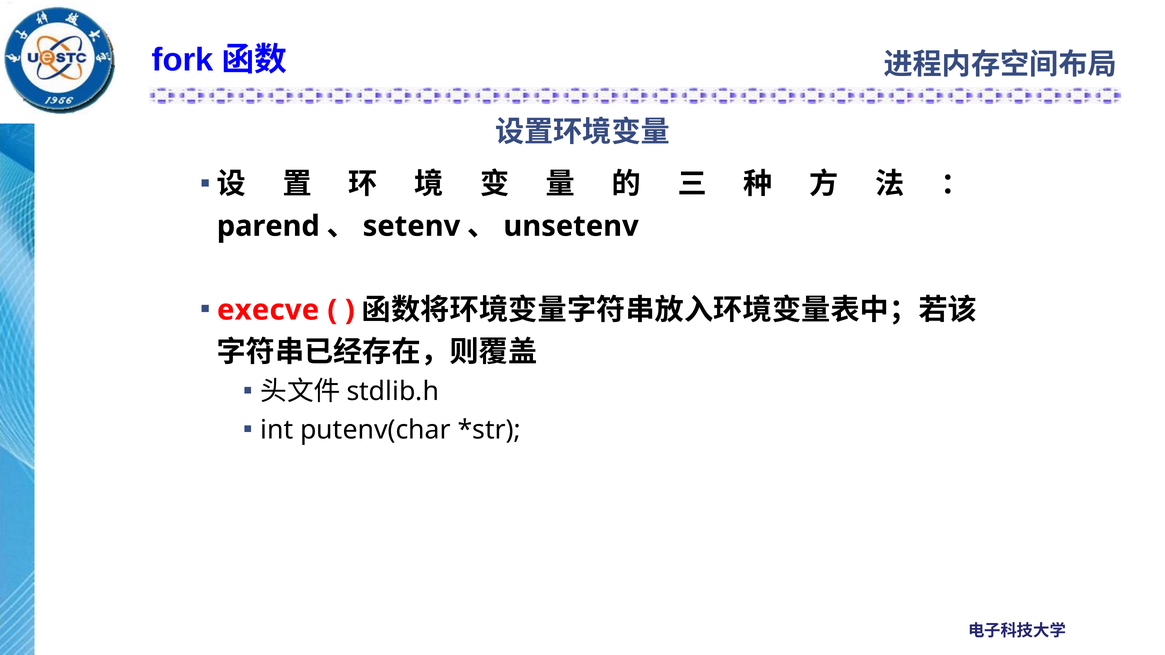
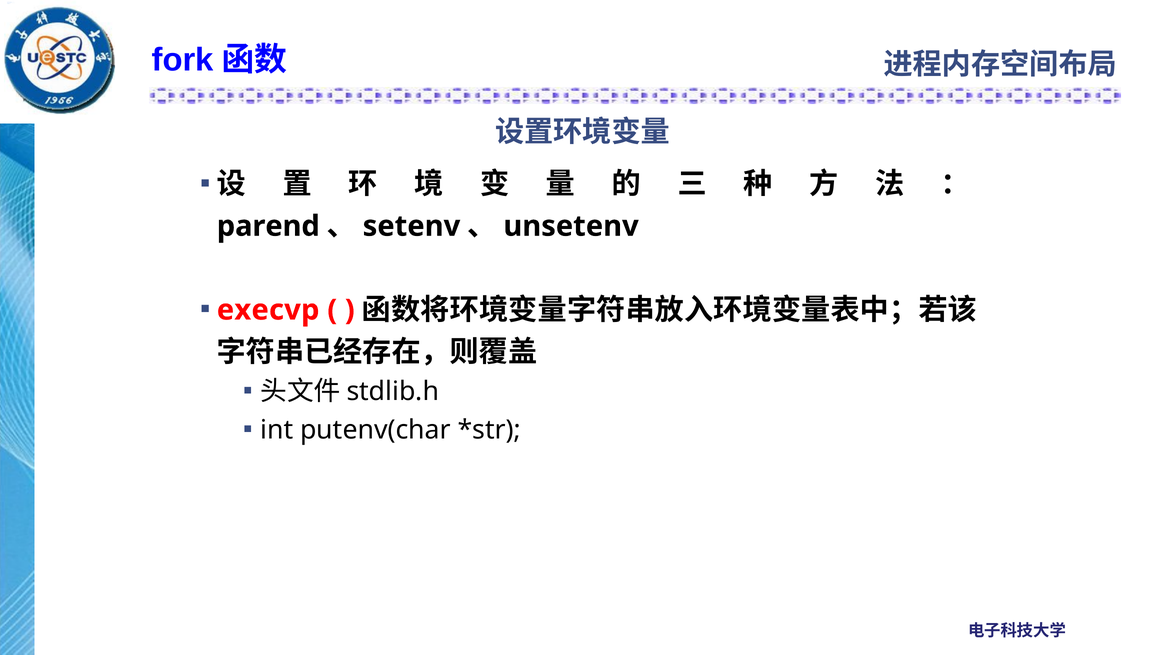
execve: execve -> execvp (268, 310)
